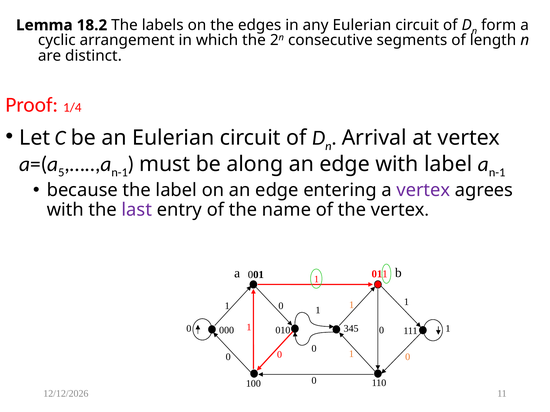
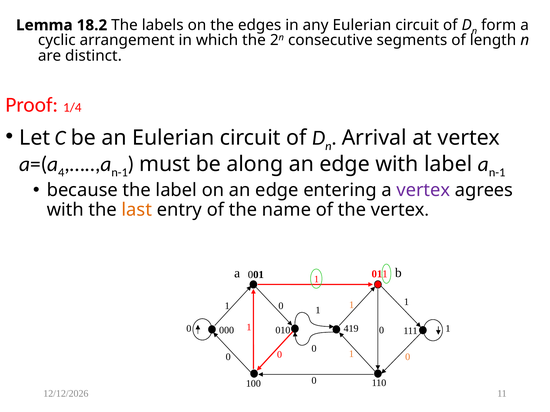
5: 5 -> 4 (61, 173)
last colour: purple -> orange (137, 210)
345: 345 -> 419 (351, 329)
